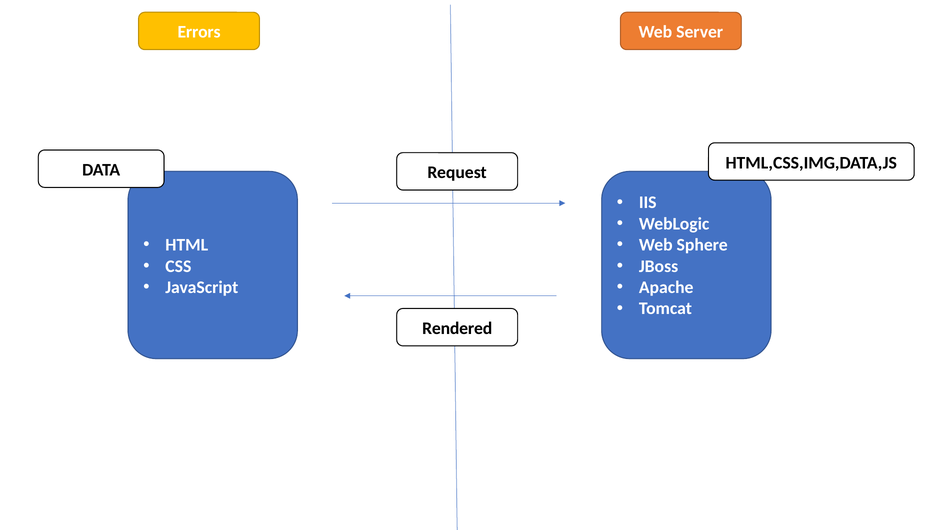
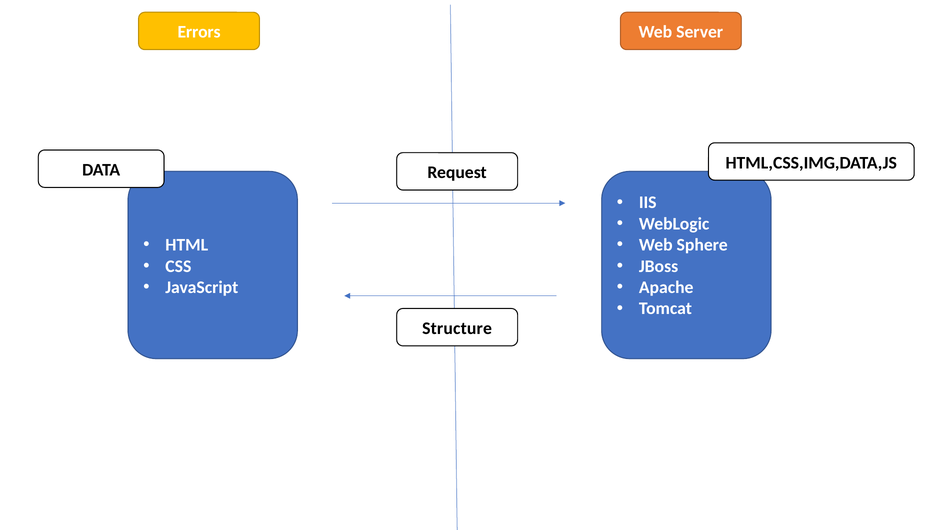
Rendered: Rendered -> Structure (457, 328)
